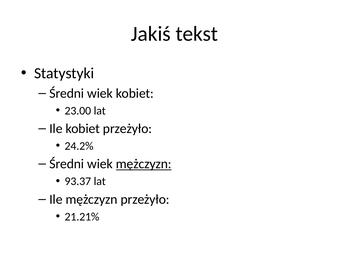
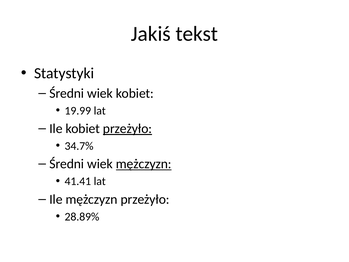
23.00: 23.00 -> 19.99 (78, 111)
przeżyło underline: none -> present (127, 129)
24.2%: 24.2% -> 34.7% (79, 146)
93.37: 93.37 -> 41.41 (78, 181)
21.21%: 21.21% -> 28.89% (82, 216)
